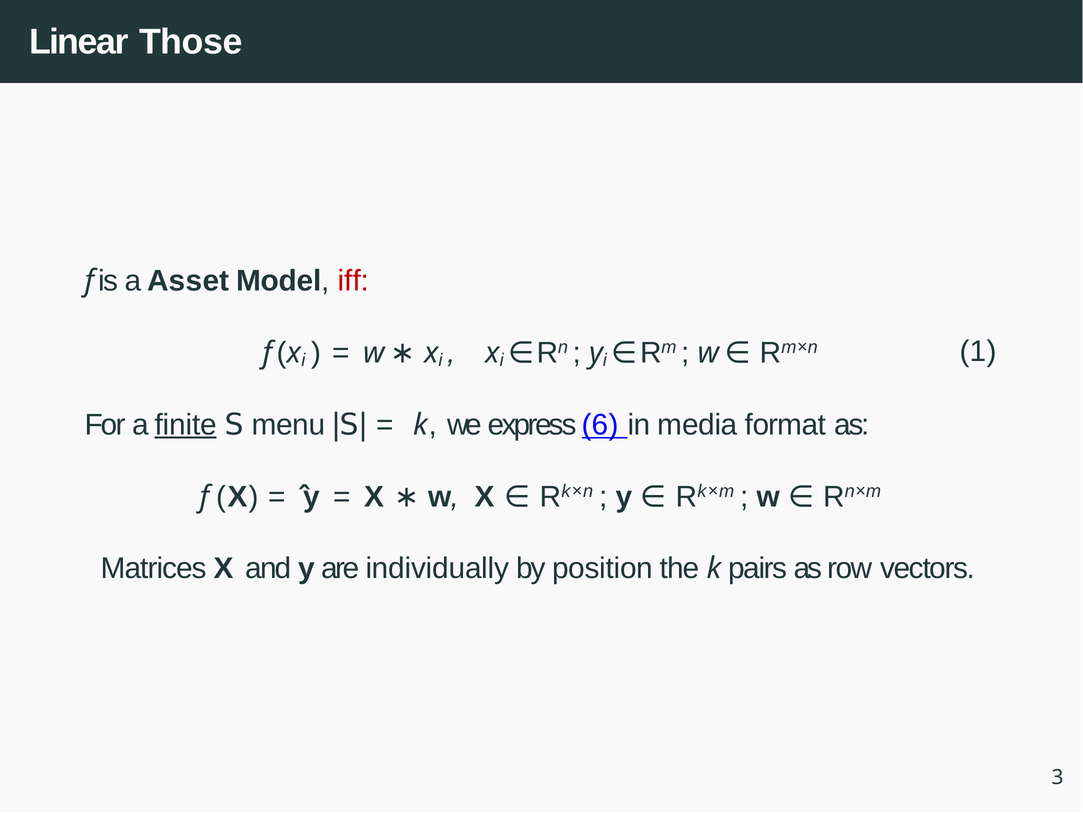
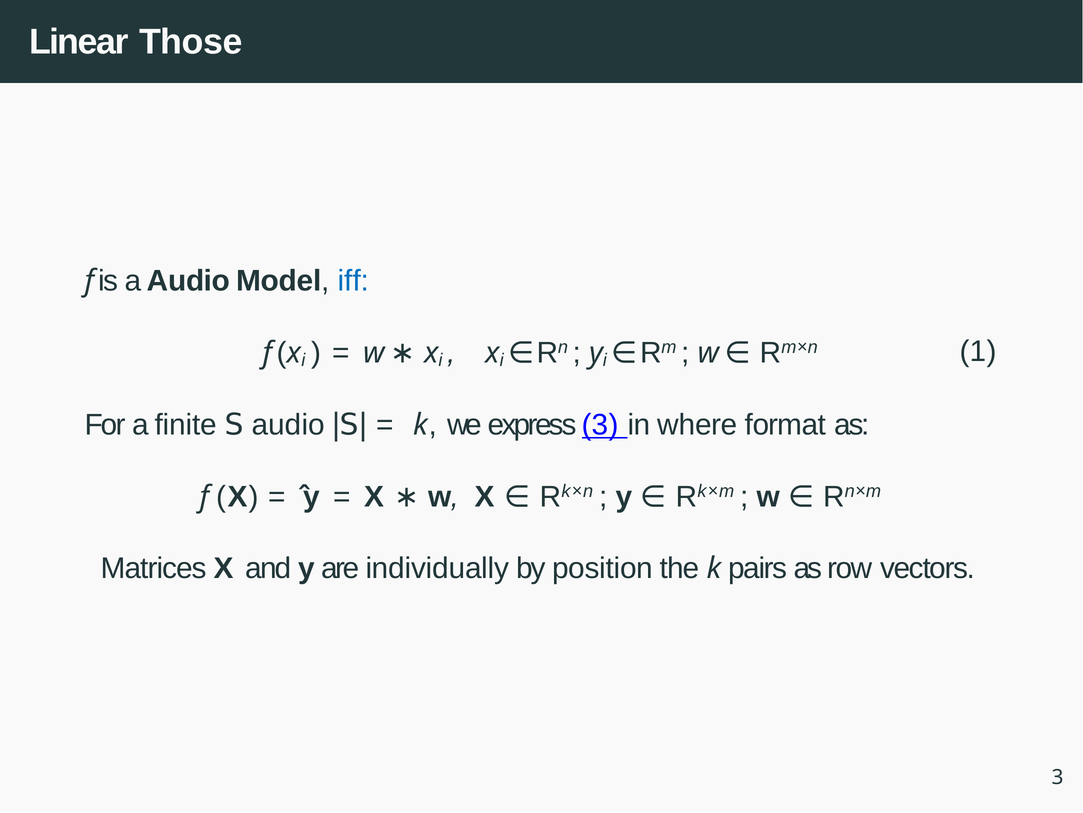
a Asset: Asset -> Audio (188, 281)
iff colour: red -> blue (353, 281)
finite underline: present -> none (186, 425)
S menu: menu -> audio (288, 425)
express 6: 6 -> 3 (600, 425)
media: media -> where (698, 425)
